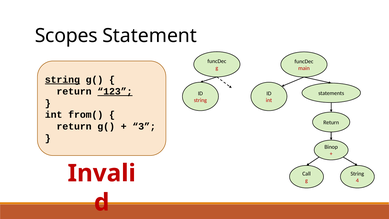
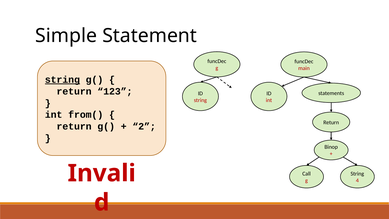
Scopes: Scopes -> Simple (66, 36)
123 underline: present -> none (115, 91)
3: 3 -> 2 (144, 126)
